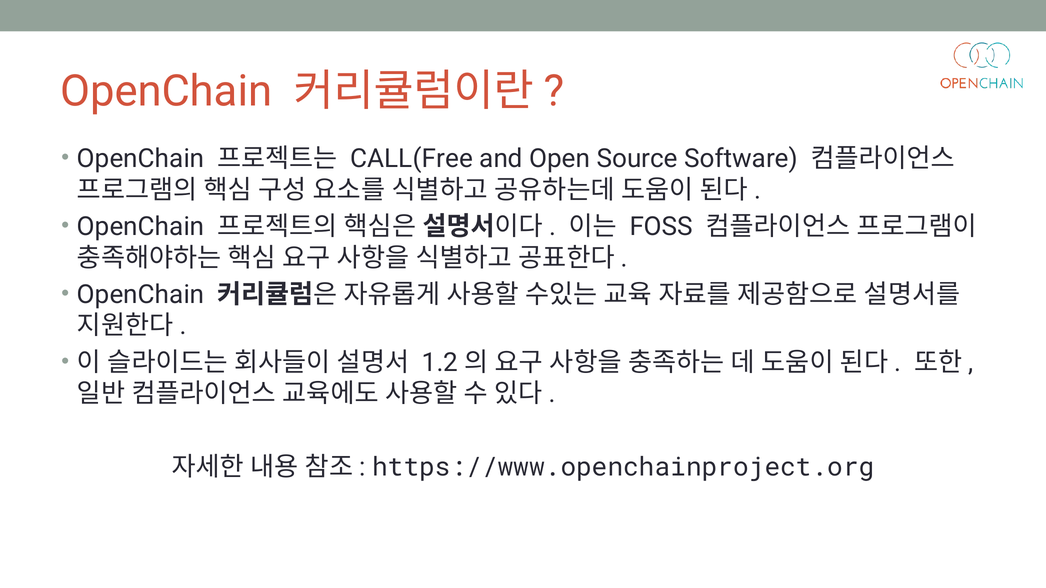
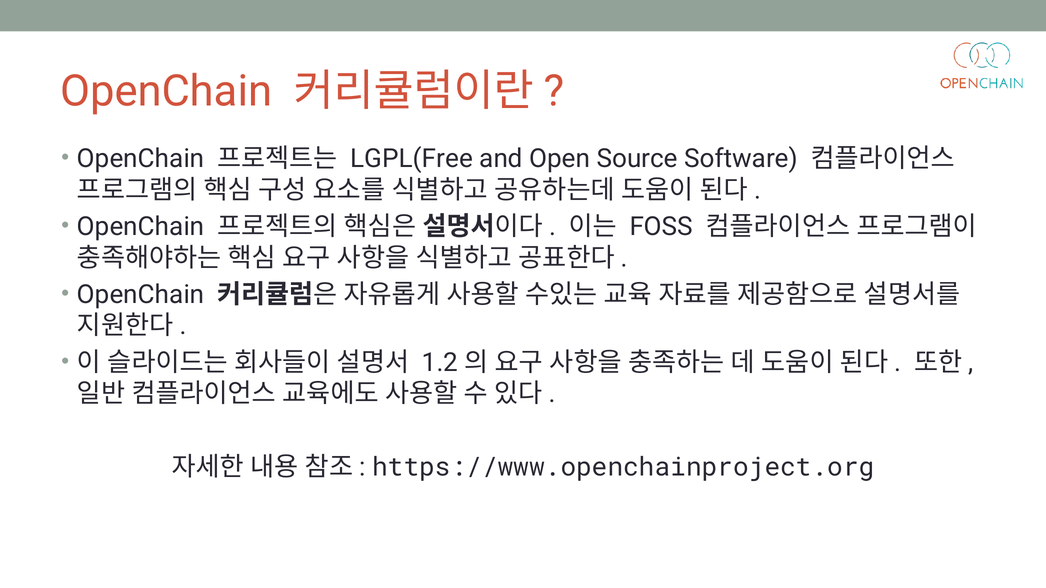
CALL(Free: CALL(Free -> LGPL(Free (412, 159)
